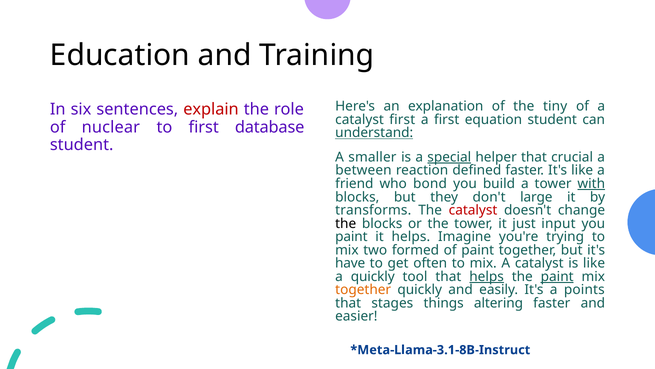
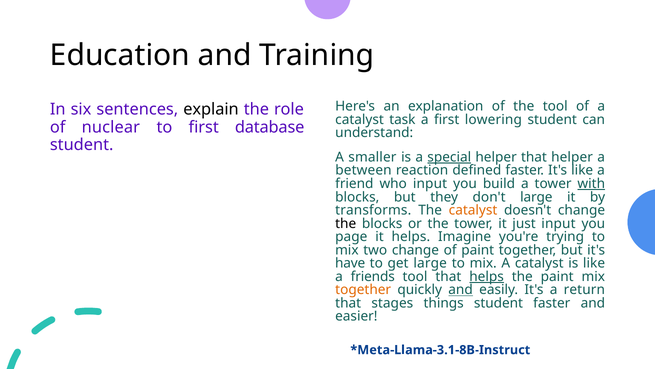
the tiny: tiny -> tool (555, 106)
explain colour: red -> black (211, 109)
catalyst first: first -> task (402, 119)
equation: equation -> lowering (493, 119)
understand underline: present -> none (374, 133)
that crucial: crucial -> helper (572, 157)
who bond: bond -> input (430, 183)
catalyst colour: red -> orange (473, 210)
paint: paint -> page (351, 236)
two formed: formed -> change (415, 250)
get often: often -> large (430, 263)
a quickly: quickly -> friends (373, 276)
paint underline: present -> none (557, 276)
and underline: none -> present (461, 290)
points: points -> return (584, 290)
things altering: altering -> student (498, 303)
